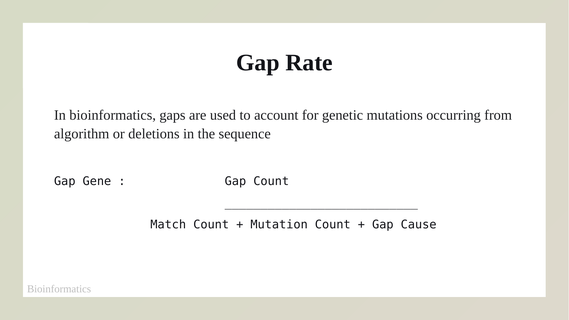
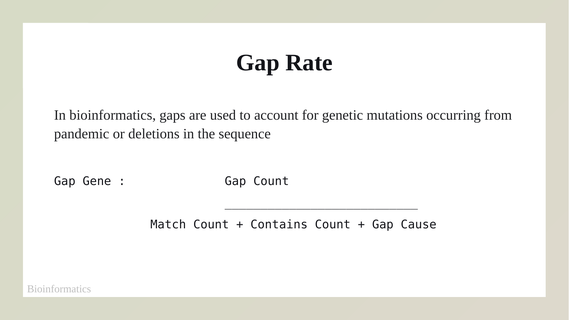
algorithm: algorithm -> pandemic (82, 134)
Mutation: Mutation -> Contains (279, 225)
